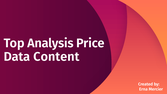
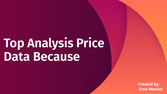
Content: Content -> Because (57, 57)
